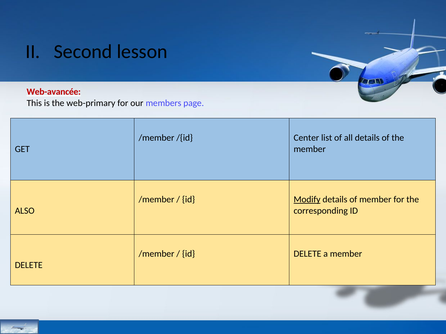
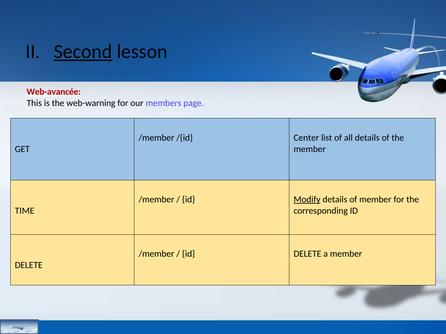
Second underline: none -> present (83, 52)
web-primary: web-primary -> web-warning (91, 103)
ALSO: ALSO -> TIME (25, 211)
